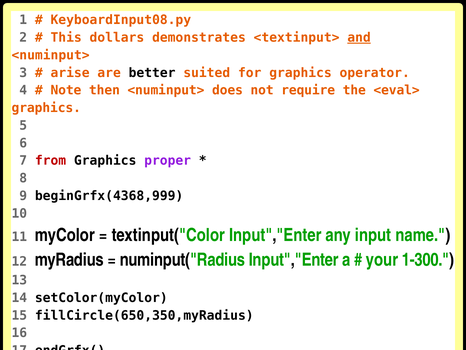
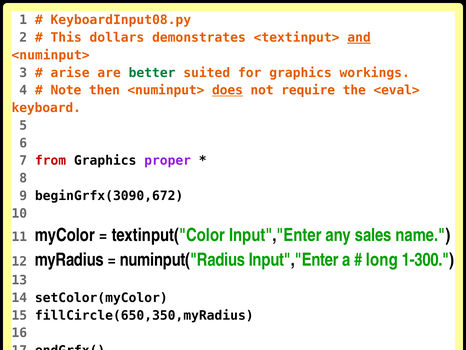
better colour: black -> green (152, 73)
operator: operator -> workings (375, 73)
does underline: none -> present (227, 90)
graphics: graphics -> keyboard (46, 108)
beginGrfx(4368,999: beginGrfx(4368,999 -> beginGrfx(3090,672 (109, 196)
input: input -> sales (373, 235)
your: your -> long (382, 260)
